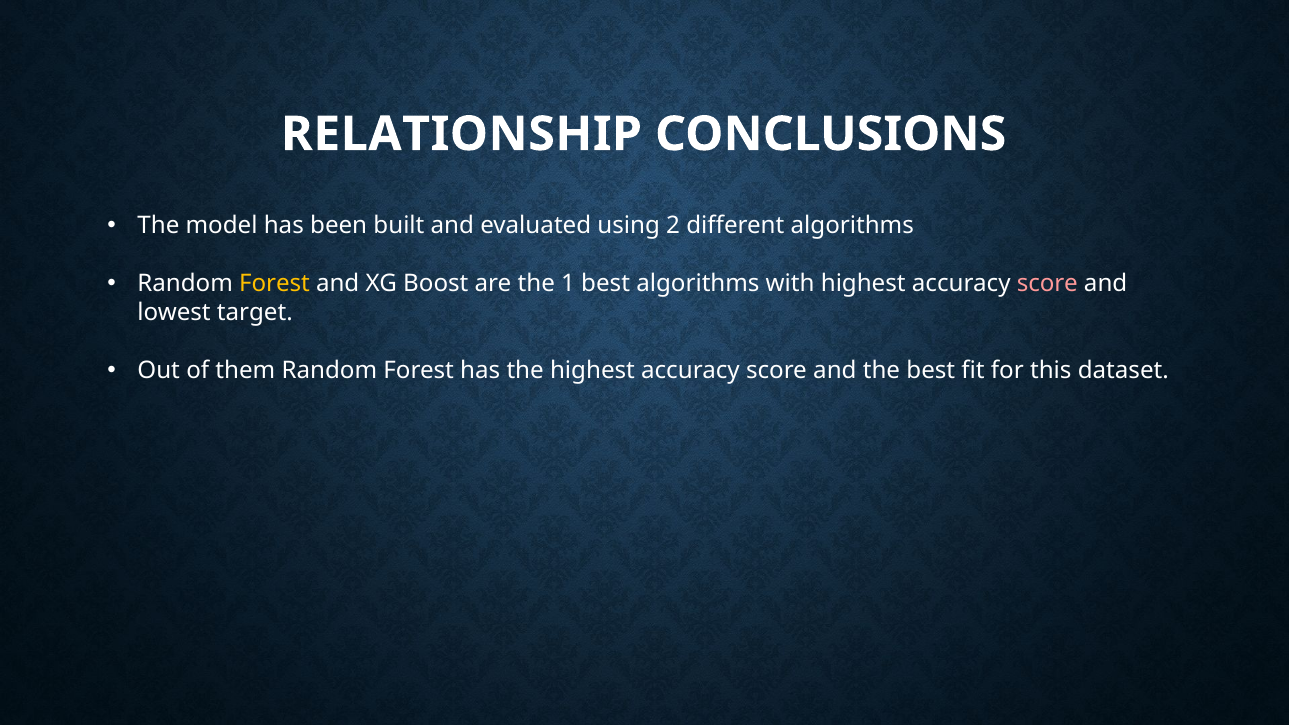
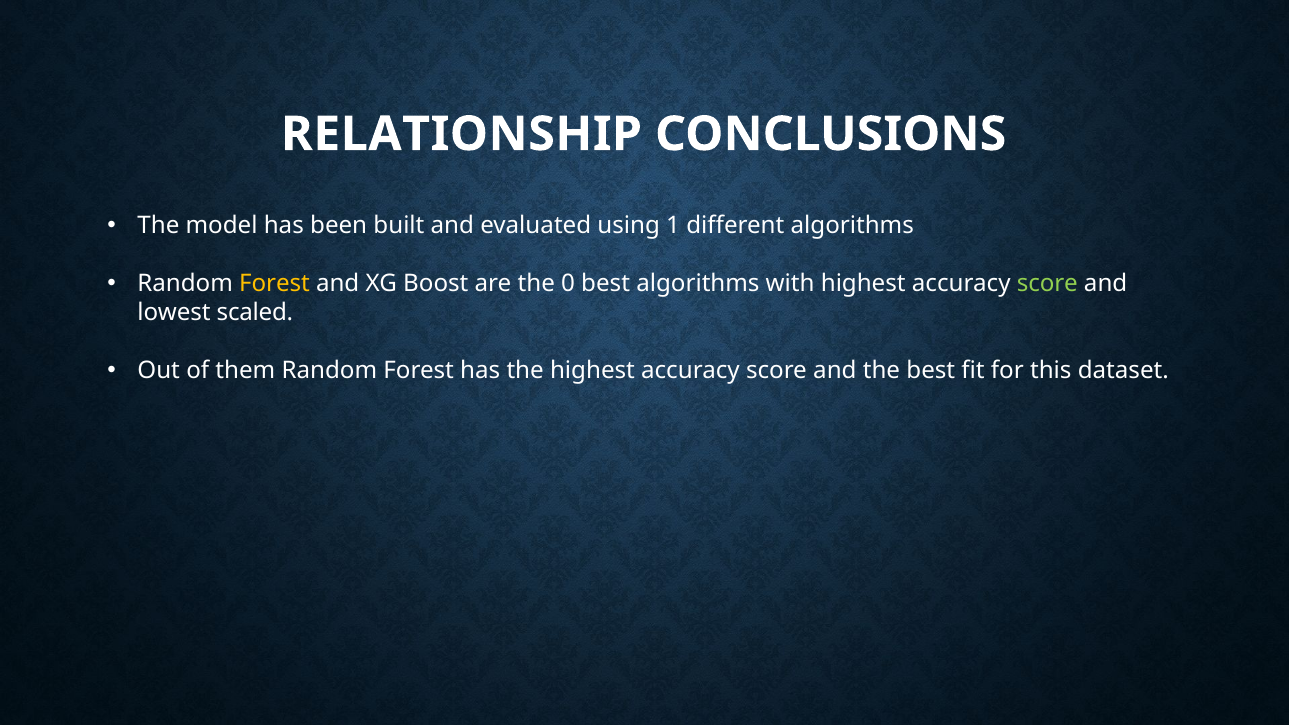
2: 2 -> 1 (673, 226)
1: 1 -> 0 (568, 284)
score colour: pink -> light green (1047, 284)
target: target -> scaled (255, 313)
